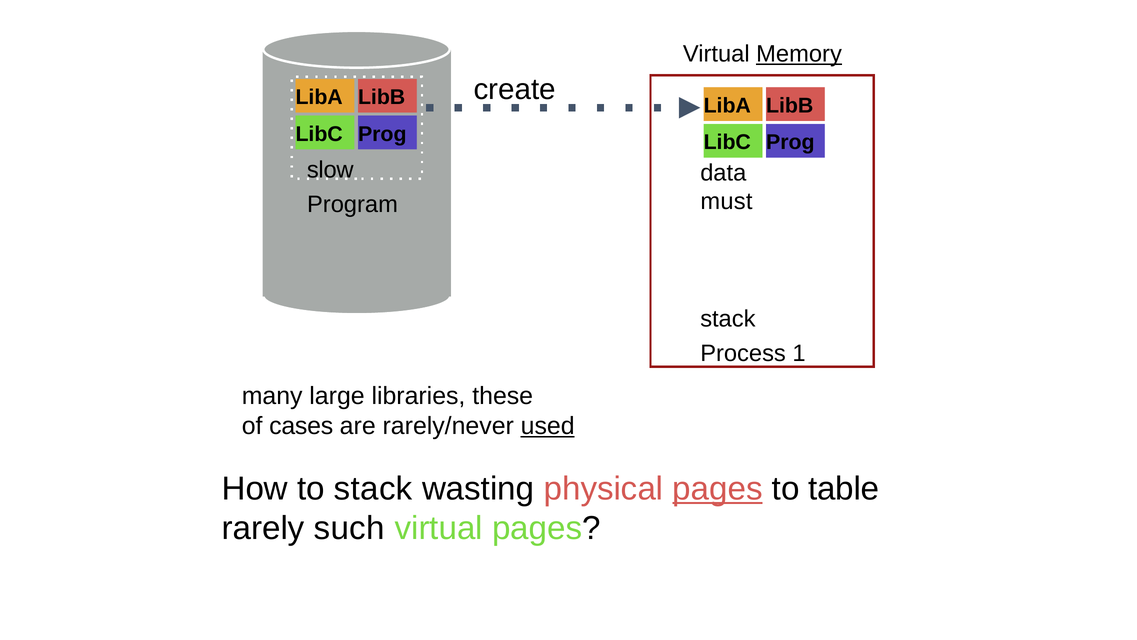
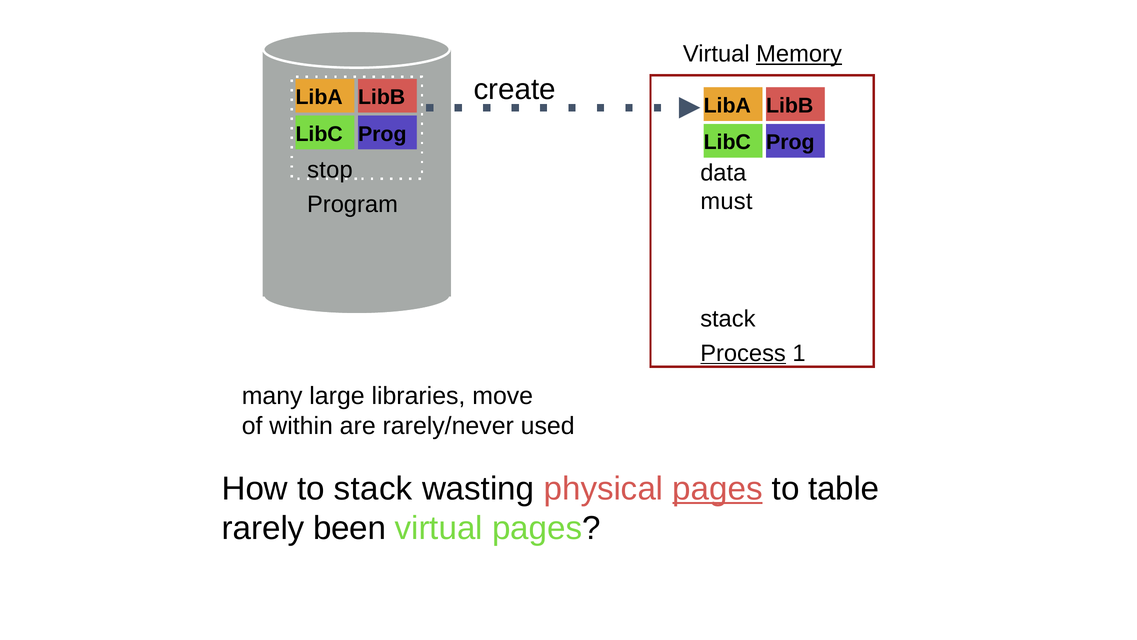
slow: slow -> stop (330, 170)
Process underline: none -> present (743, 353)
these: these -> move (503, 396)
cases: cases -> within (301, 426)
used underline: present -> none (548, 426)
such: such -> been (350, 528)
